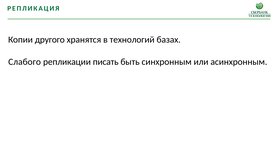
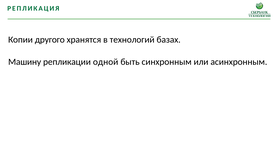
Слабого: Слабого -> Машину (25, 62)
писать: писать -> одной (106, 62)
